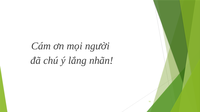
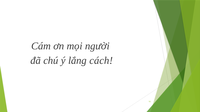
nhãn: nhãn -> cách (101, 61)
